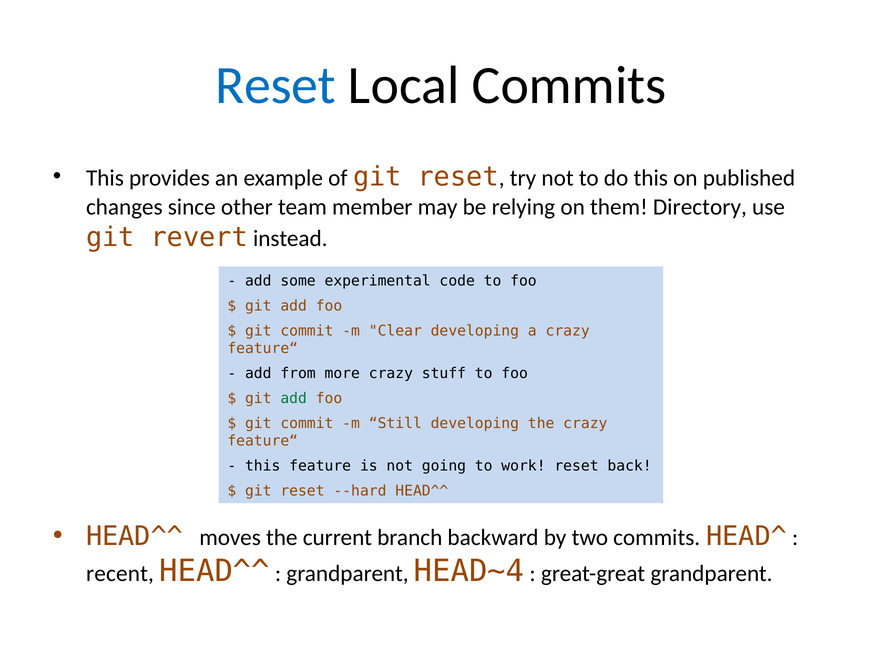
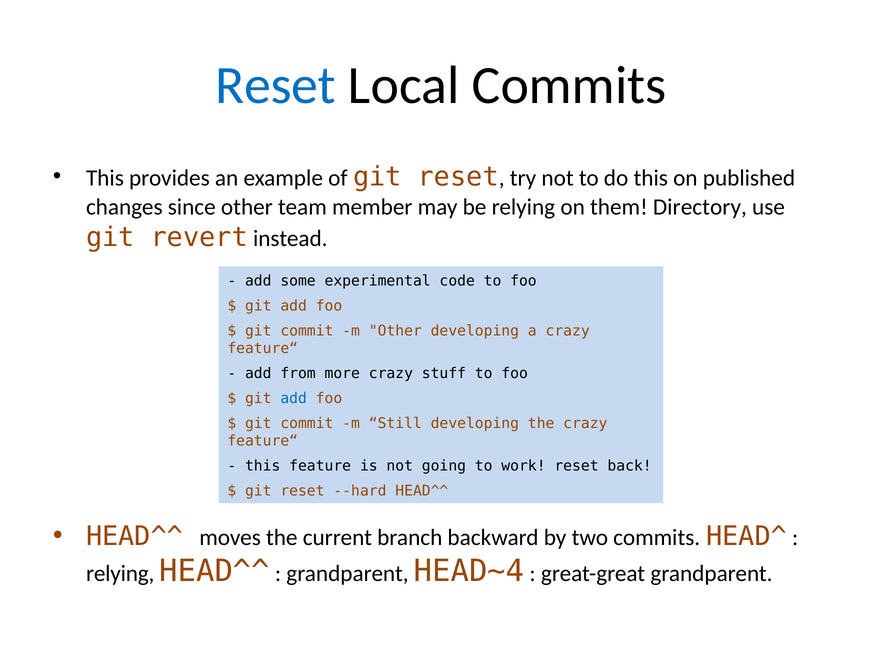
m Clear: Clear -> Other (395, 330)
add colour: green -> blue (294, 398)
recent: recent -> relying (120, 573)
